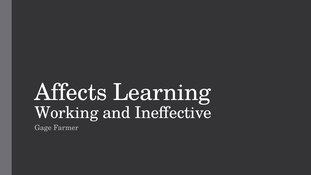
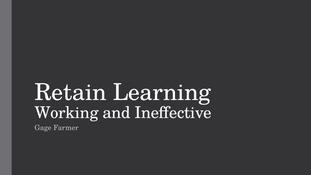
Affects: Affects -> Retain (71, 92)
